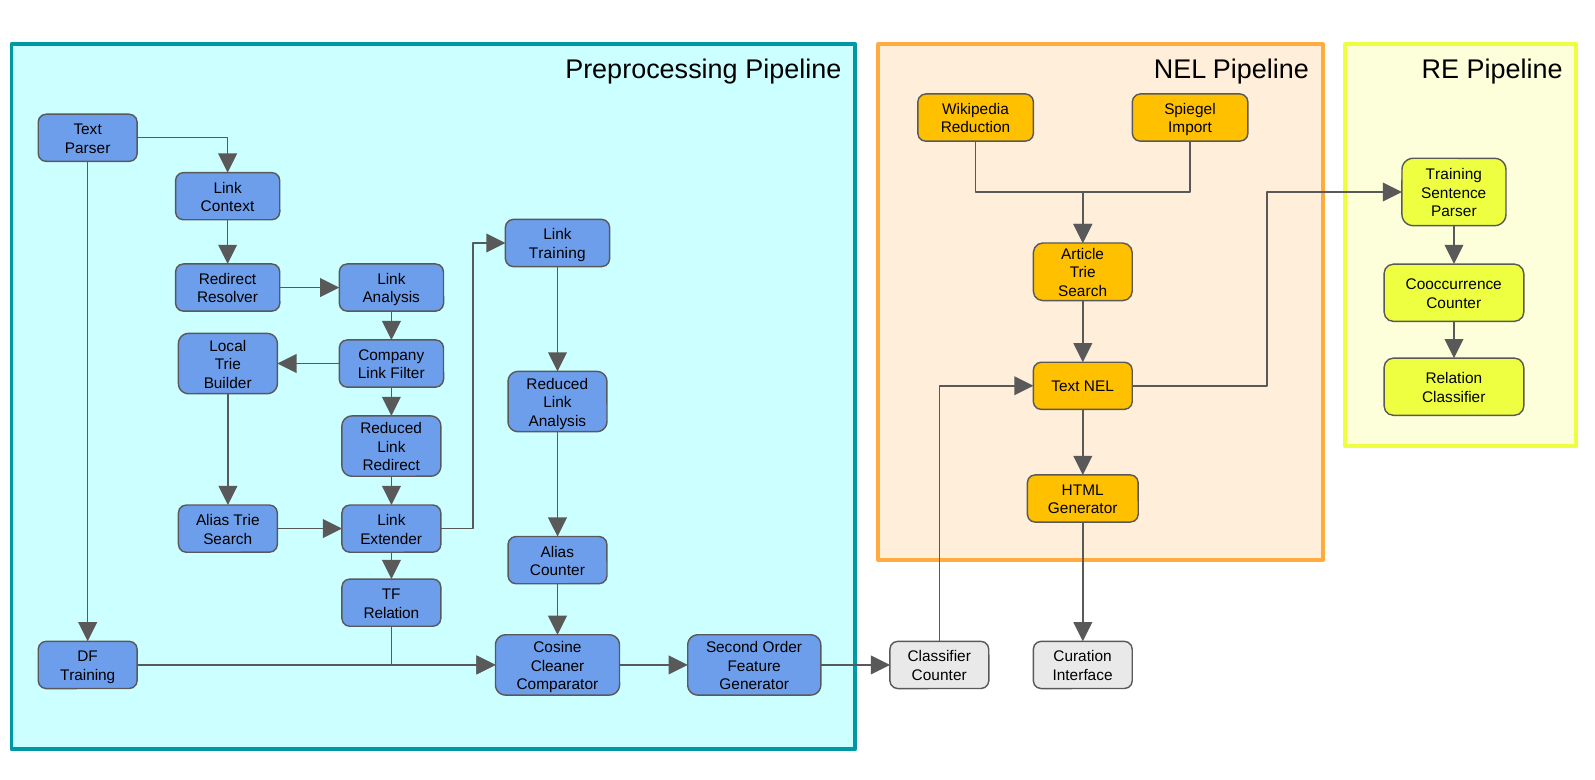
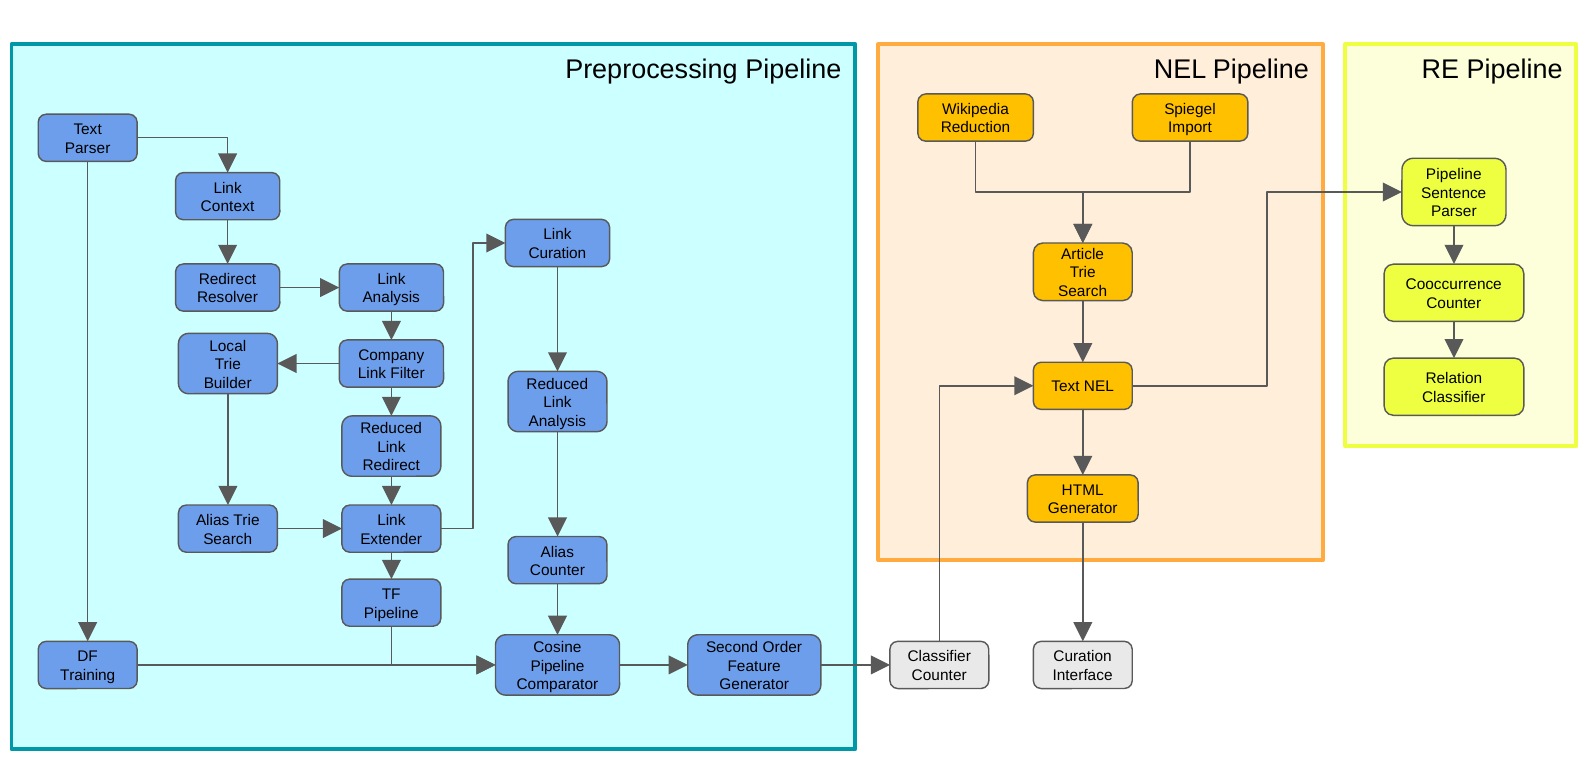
Training: Training -> Pipeline (1454, 175)
Training: Training -> Curation (557, 253)
Relation: Relation -> Pipeline (391, 613)
Cleaner: Cleaner -> Pipeline (558, 666)
